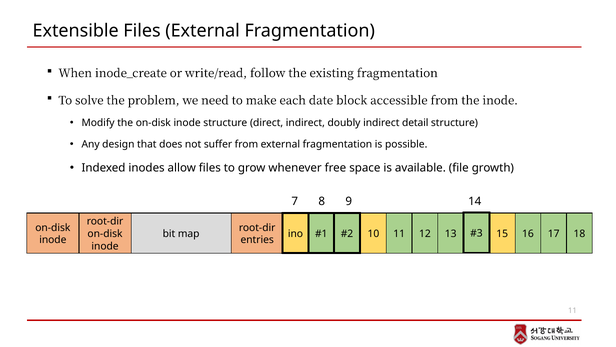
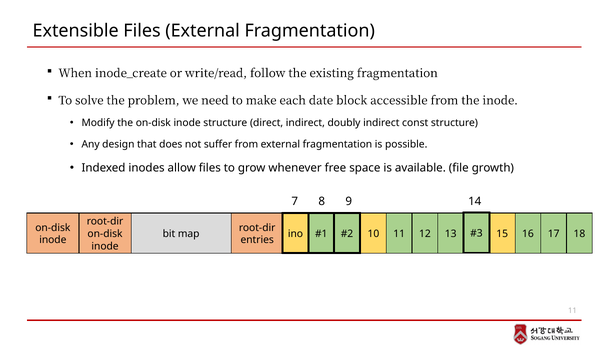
detail: detail -> const (415, 123)
